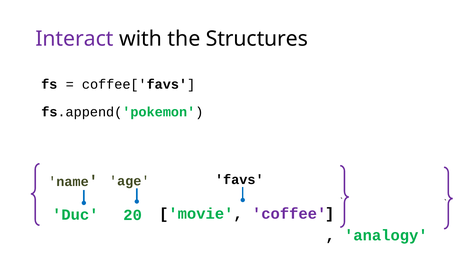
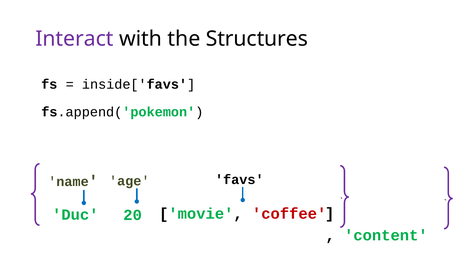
coffee: coffee -> inside (106, 84)
coffee colour: purple -> red (289, 214)
analogy: analogy -> content (386, 235)
